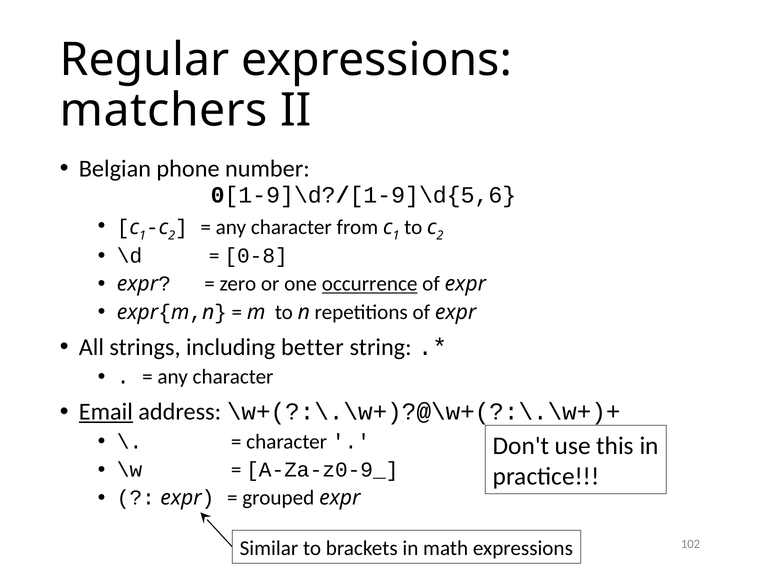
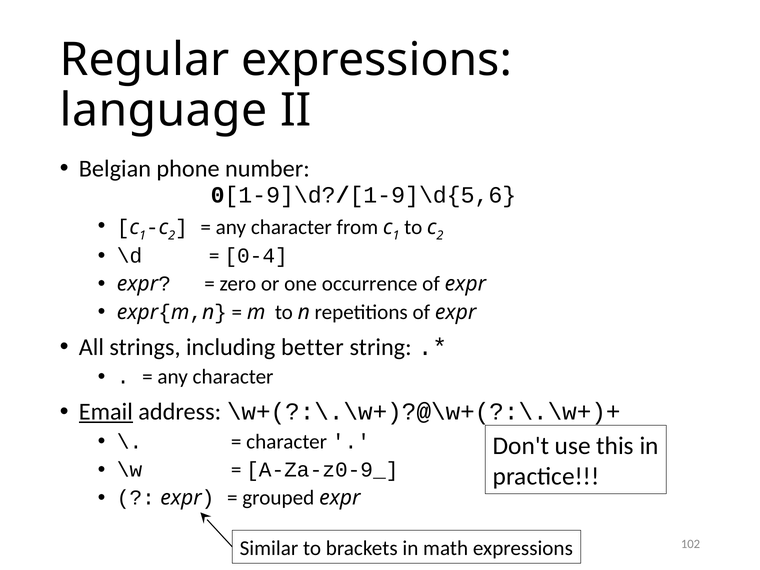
matchers: matchers -> language (164, 110)
0-8: 0-8 -> 0-4 (256, 256)
occurrence underline: present -> none (370, 284)
